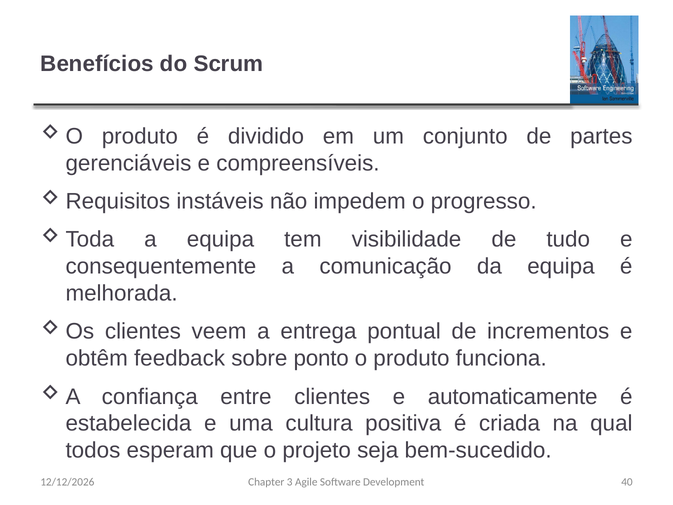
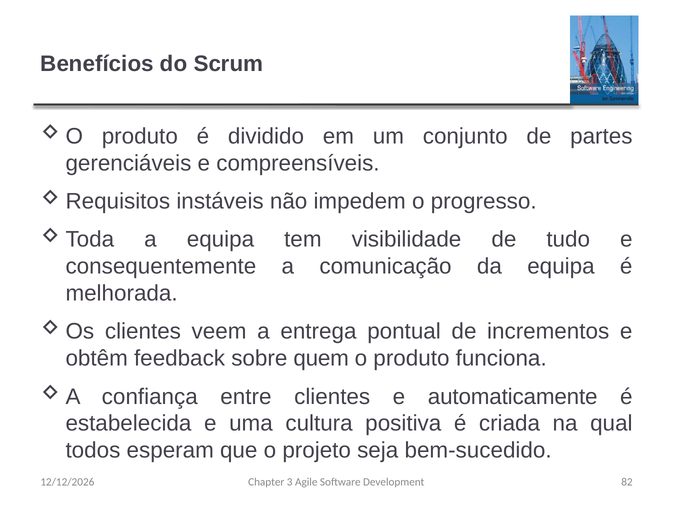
ponto: ponto -> quem (321, 358)
40: 40 -> 82 (627, 482)
